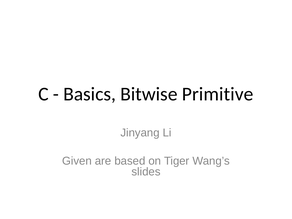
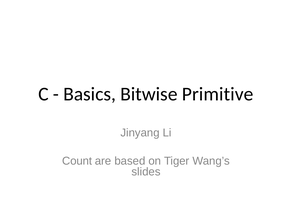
Given: Given -> Count (77, 161)
